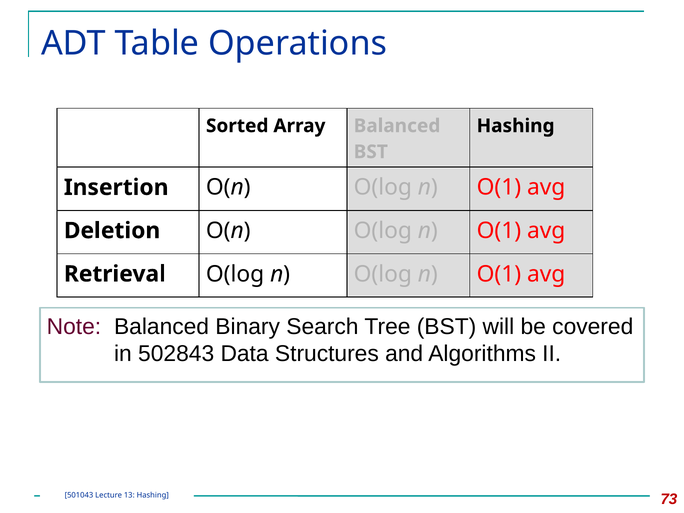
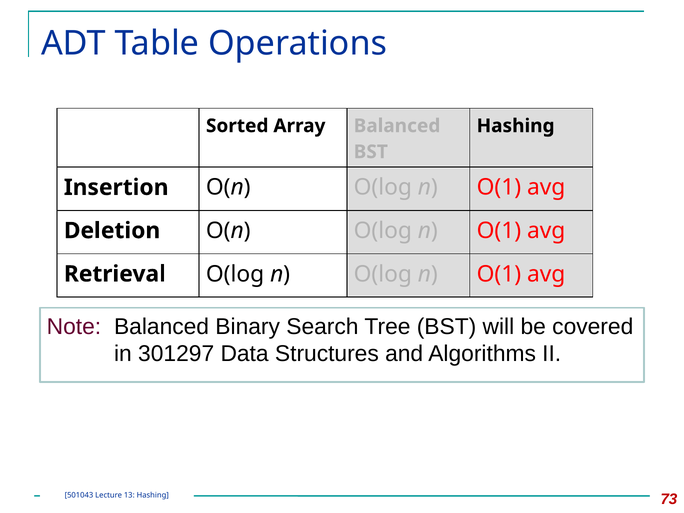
502843: 502843 -> 301297 (176, 354)
